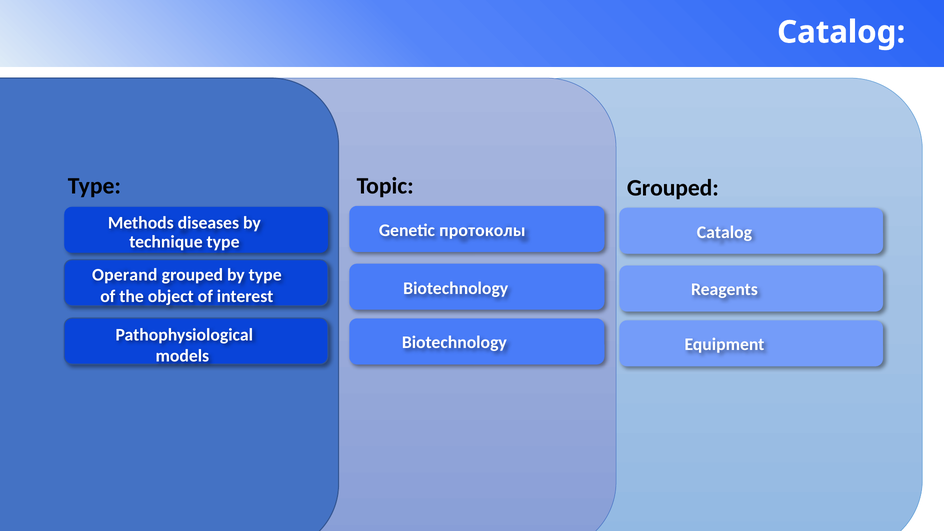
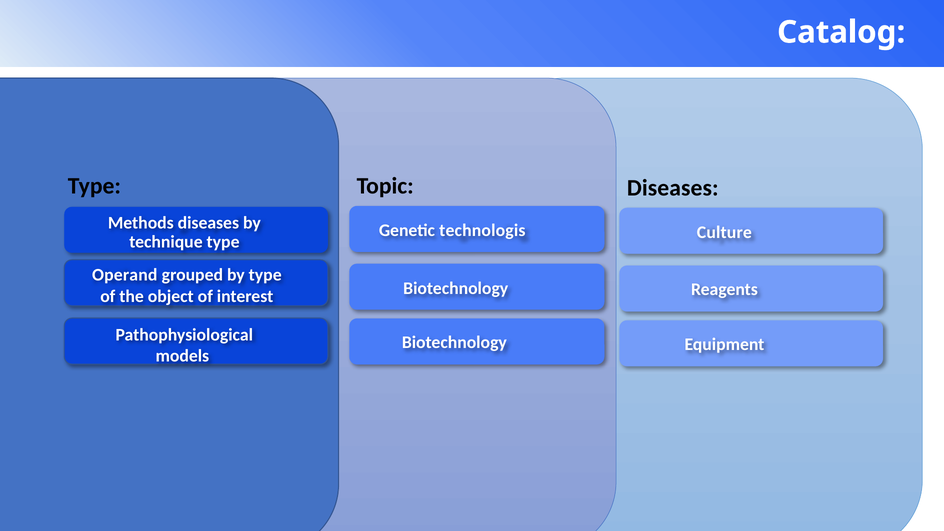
Topic Grouped: Grouped -> Diseases (673, 188)
протоколы: протоколы -> technologis (482, 231)
Catalog: Catalog -> Culture (724, 232)
